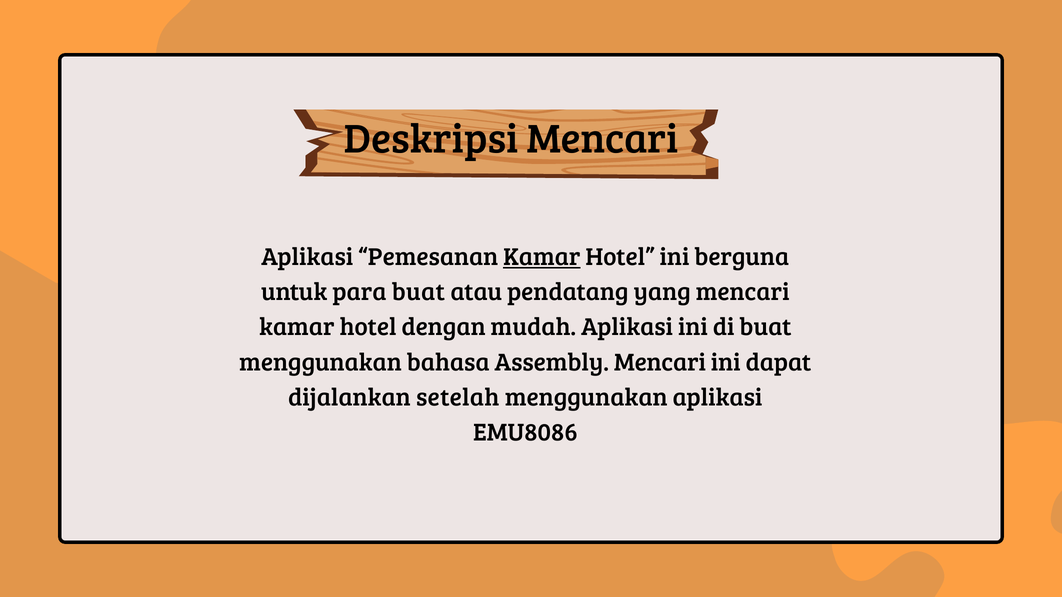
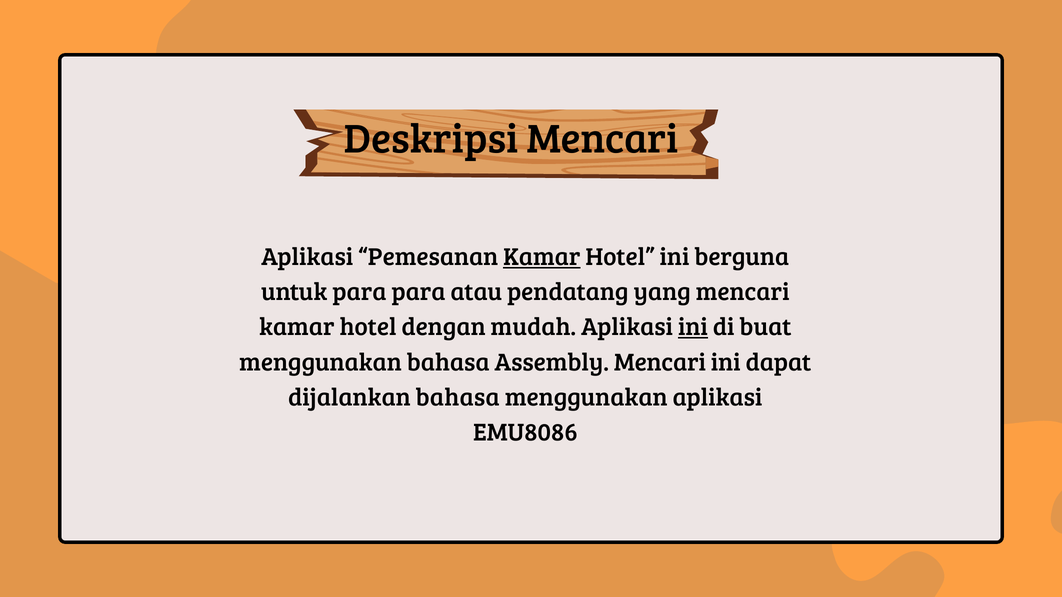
para buat: buat -> para (418, 292)
ini underline: none -> present (693, 327)
dijalankan setelah: setelah -> bahasa (458, 398)
